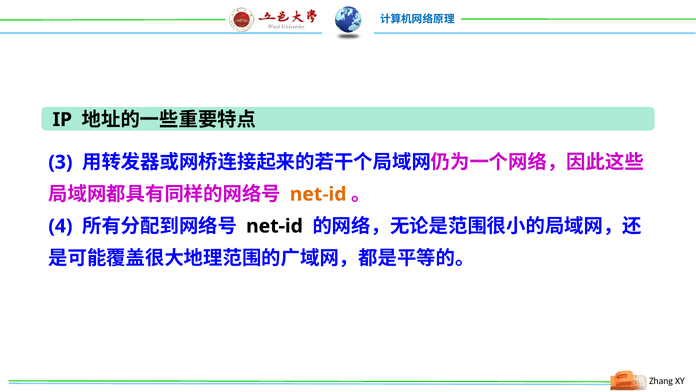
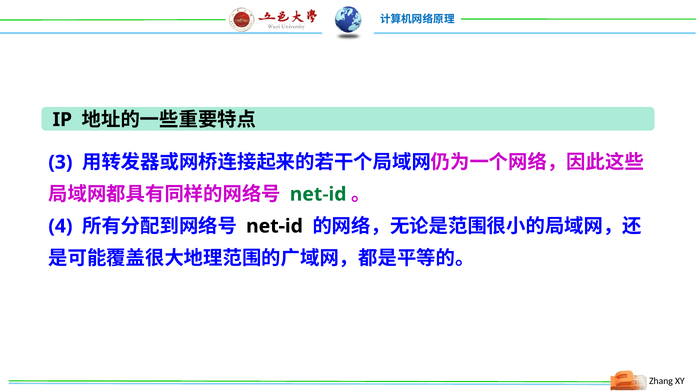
net-id colour: orange -> green (318, 194)
